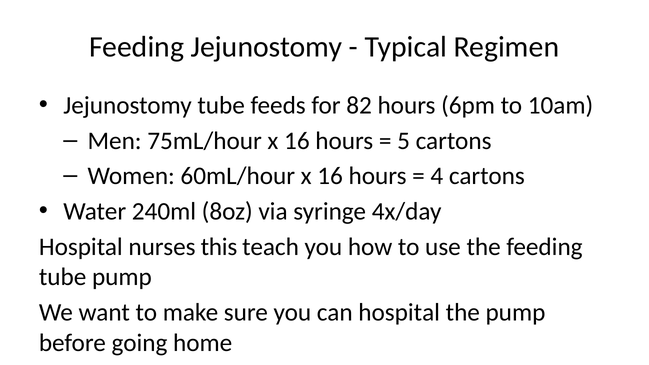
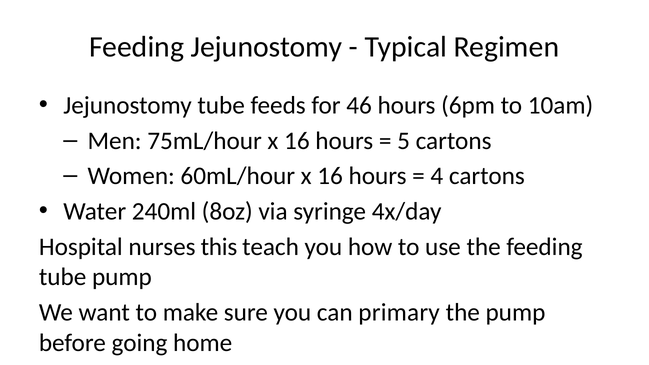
82: 82 -> 46 (359, 105)
can hospital: hospital -> primary (399, 312)
